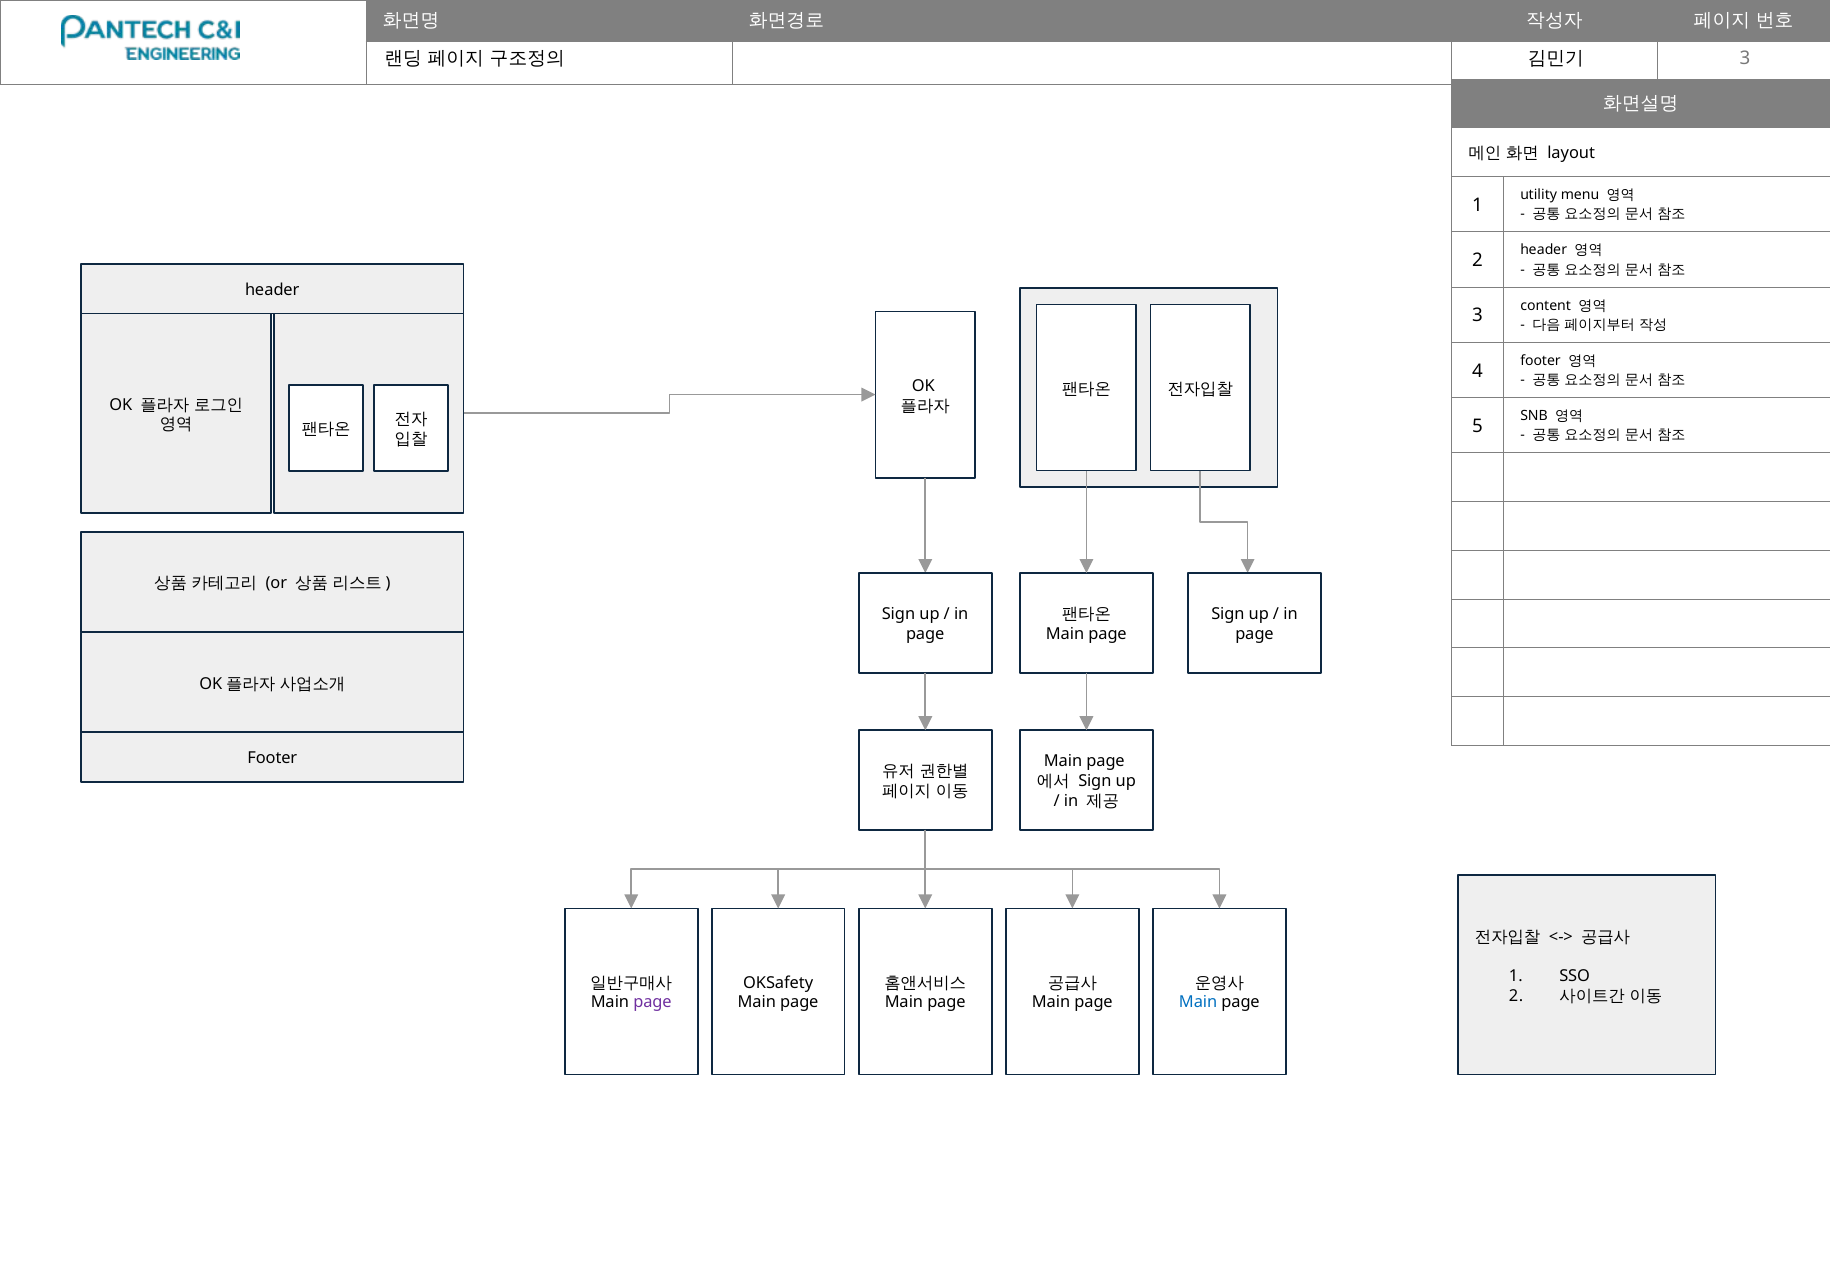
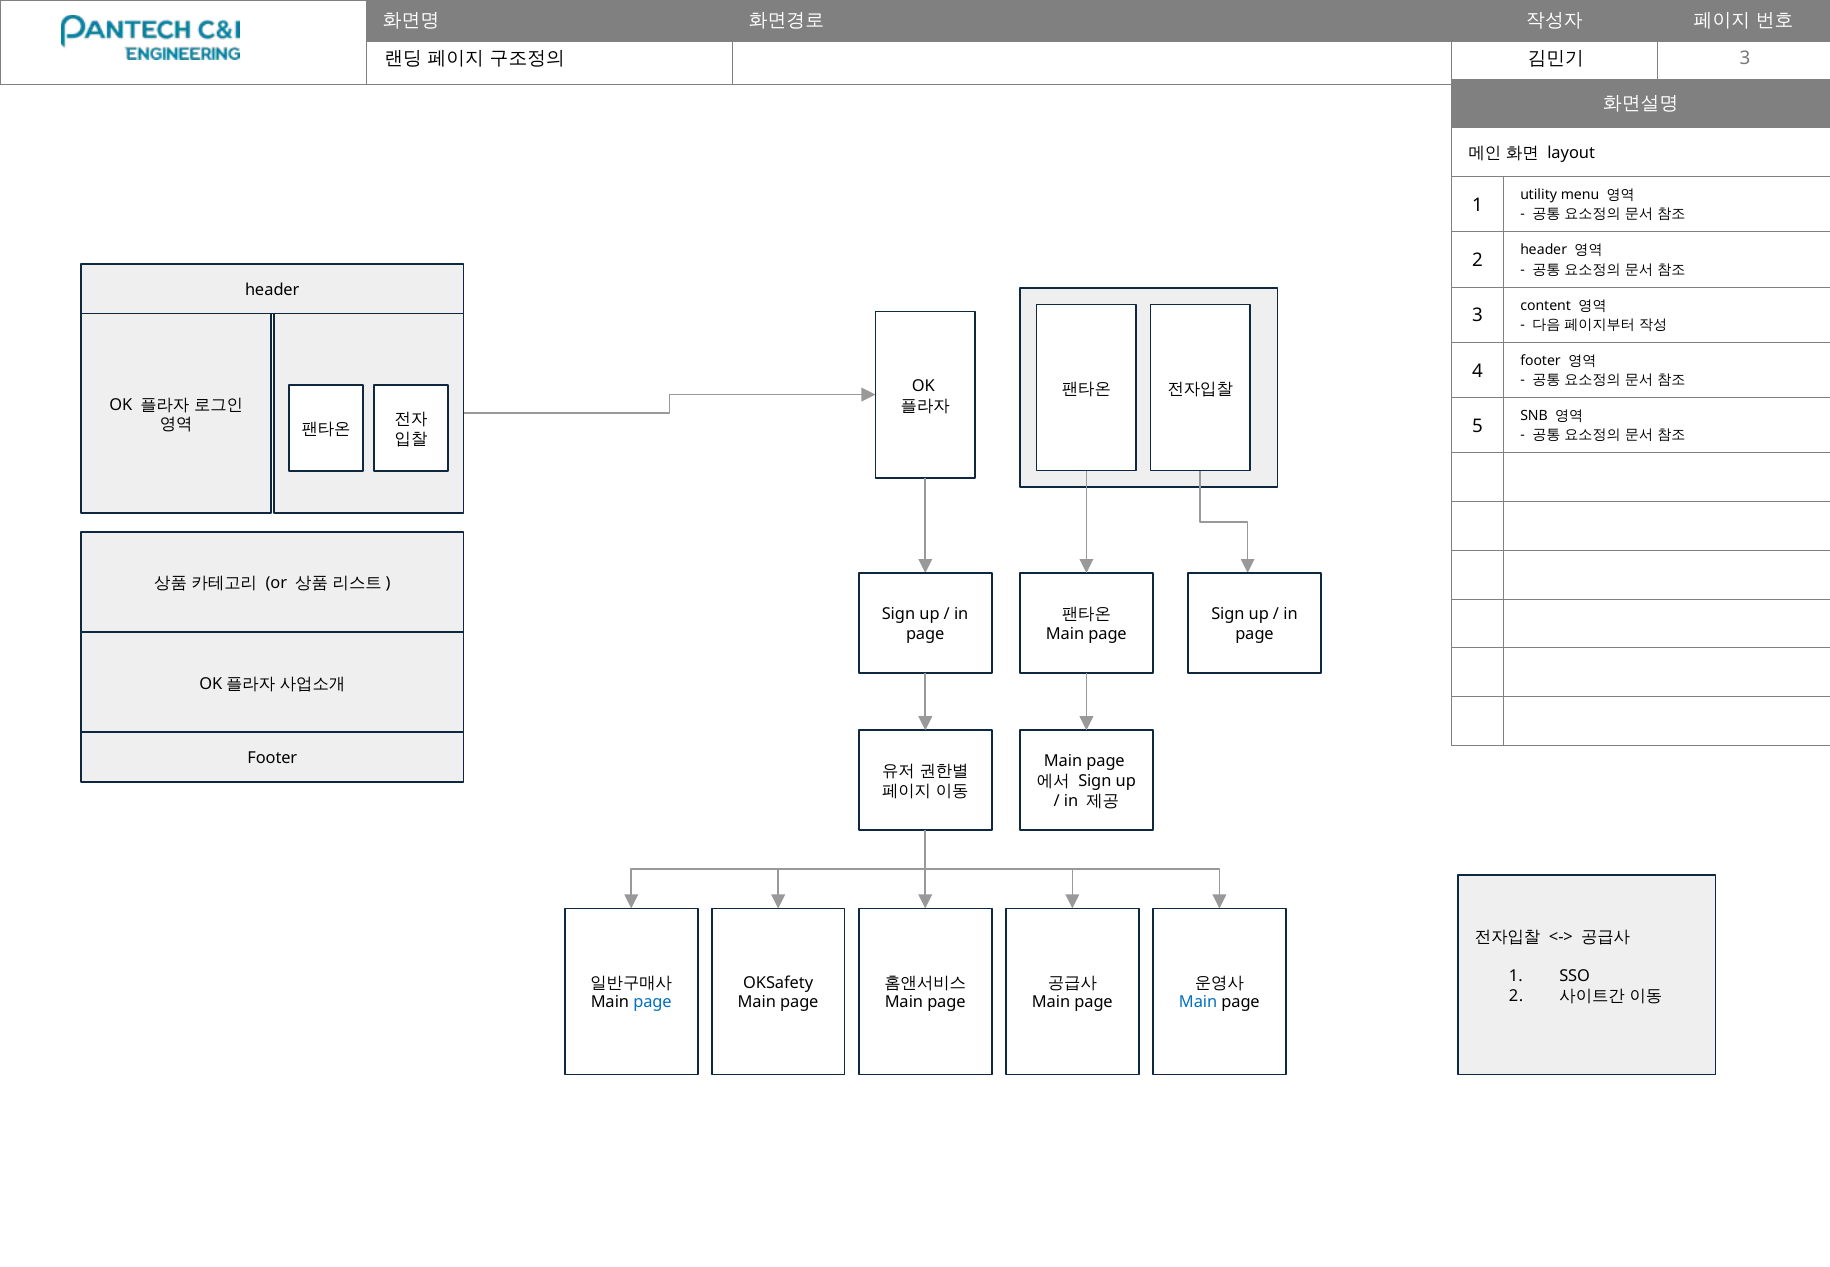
page colour: purple -> blue (652, 1002)
